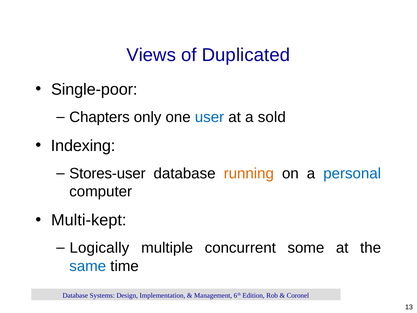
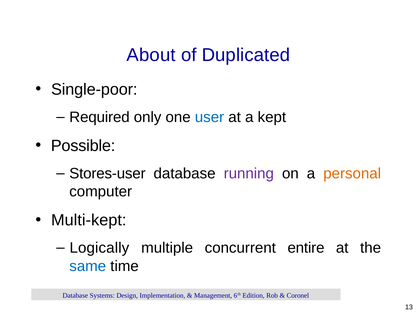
Views: Views -> About (151, 55)
Chapters: Chapters -> Required (100, 117)
sold: sold -> kept (272, 117)
Indexing: Indexing -> Possible (83, 146)
running colour: orange -> purple (249, 173)
personal colour: blue -> orange (352, 173)
some: some -> entire (306, 248)
